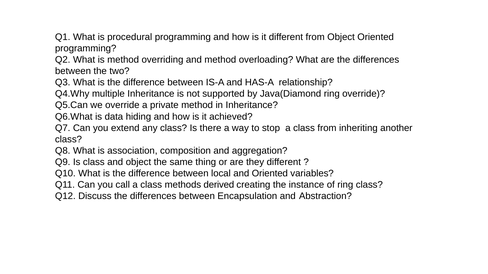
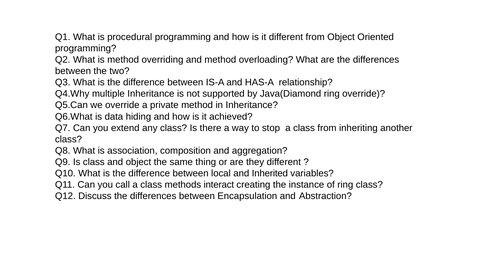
and Oriented: Oriented -> Inherited (270, 174)
derived: derived -> interact (219, 185)
